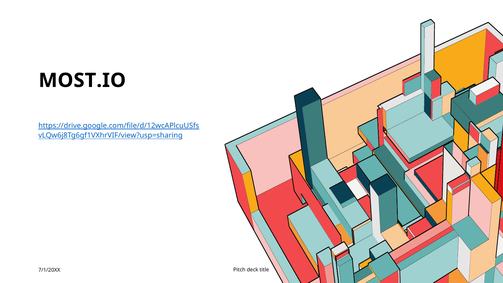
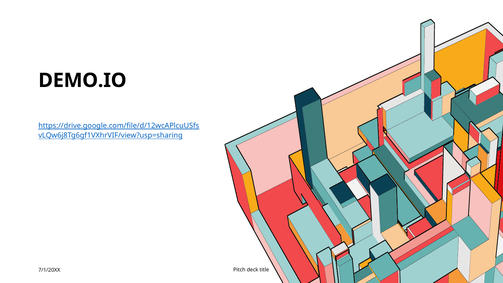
MOST.IO: MOST.IO -> DEMO.IO (82, 80)
